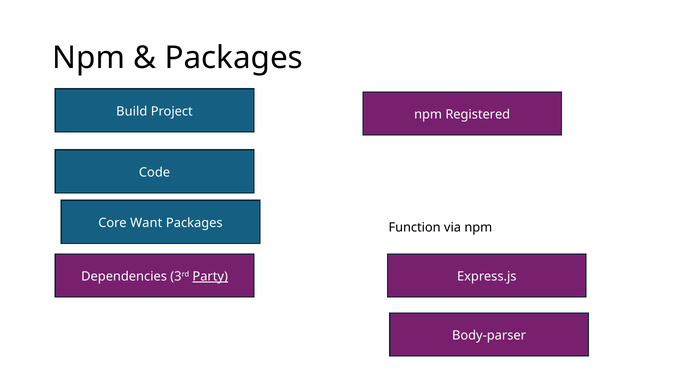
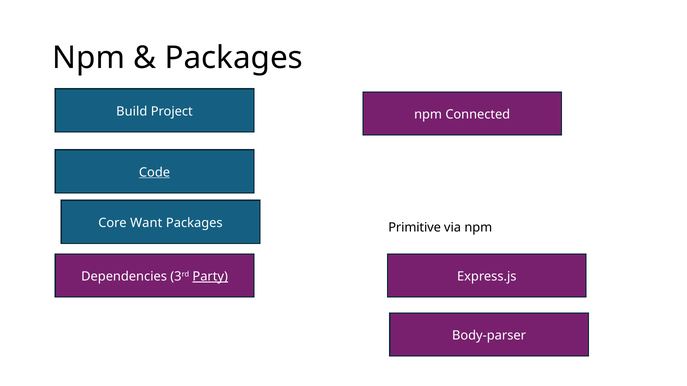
Registered: Registered -> Connected (478, 115)
Code underline: none -> present (155, 172)
Function: Function -> Primitive (415, 228)
